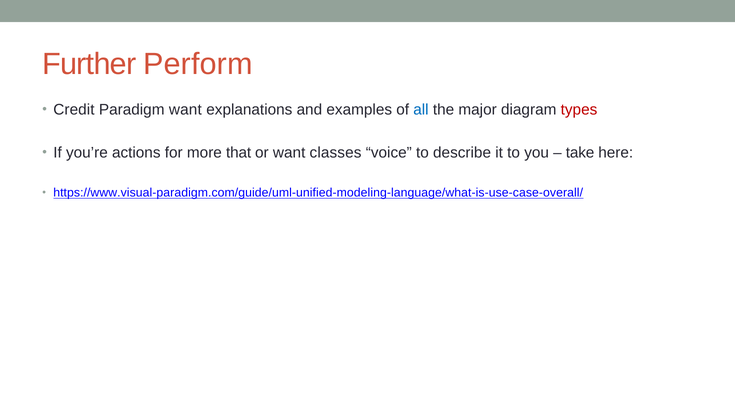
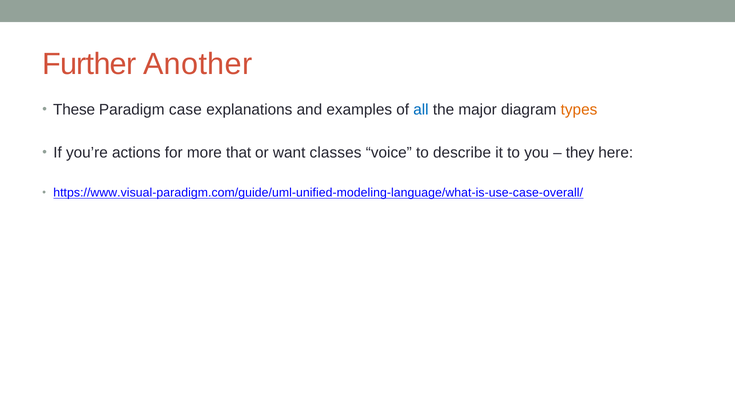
Perform: Perform -> Another (198, 64)
Credit: Credit -> These (74, 110)
Paradigm want: want -> case (185, 110)
types colour: red -> orange (579, 110)
take: take -> they (580, 152)
